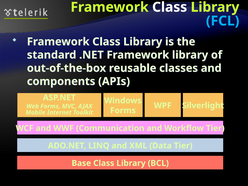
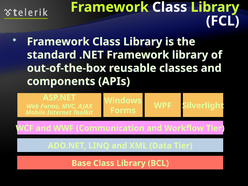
FCL colour: light blue -> white (223, 21)
